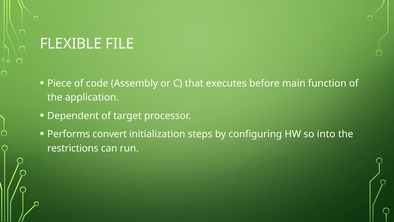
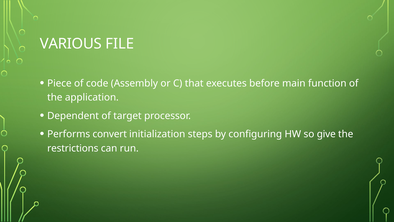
FLEXIBLE: FLEXIBLE -> VARIOUS (71, 44)
into: into -> give (326, 134)
